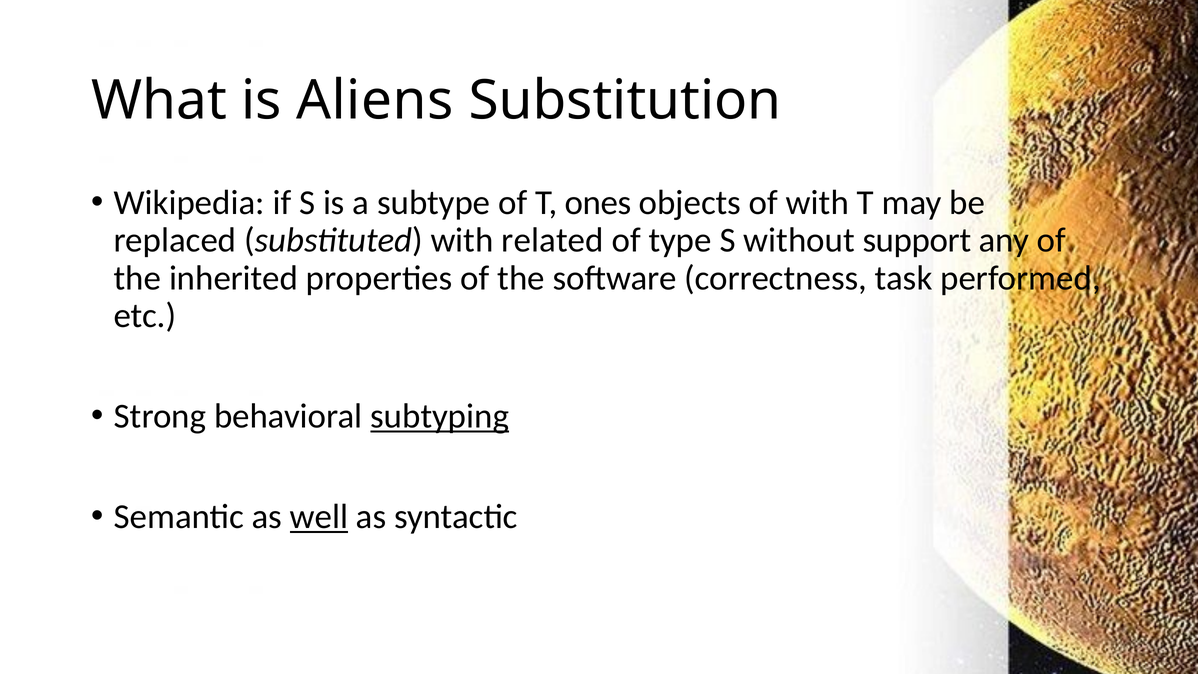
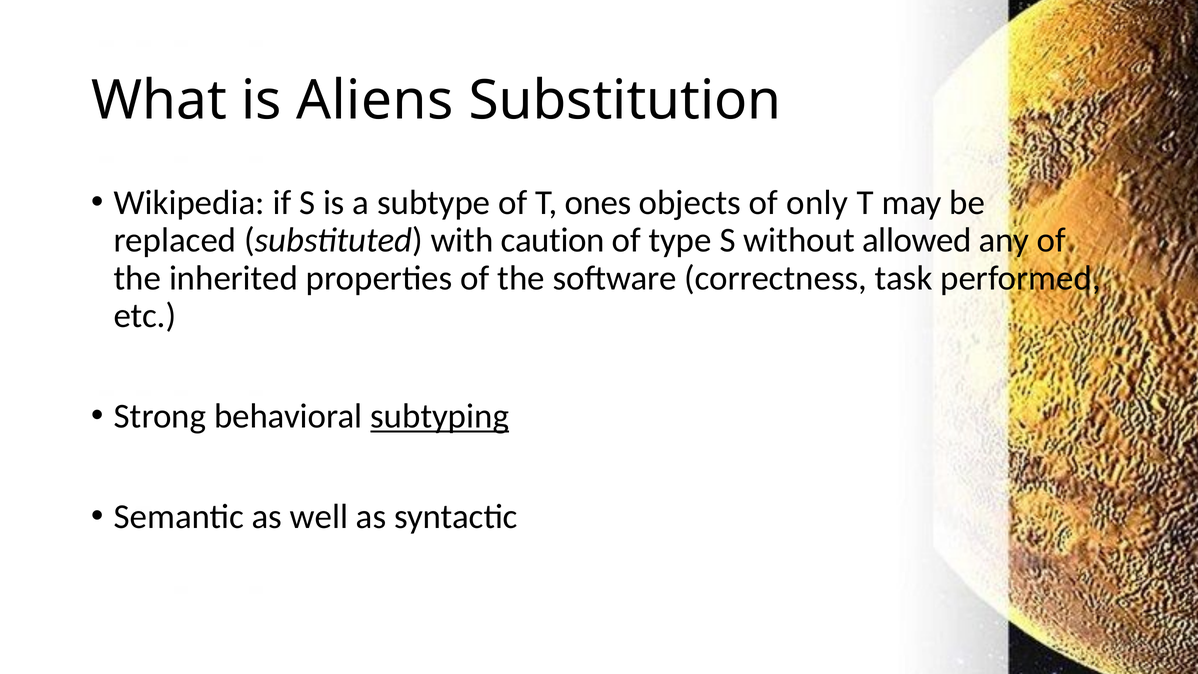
of with: with -> only (817, 203)
related: related -> caution (553, 240)
support: support -> allowed (917, 240)
well underline: present -> none (319, 517)
